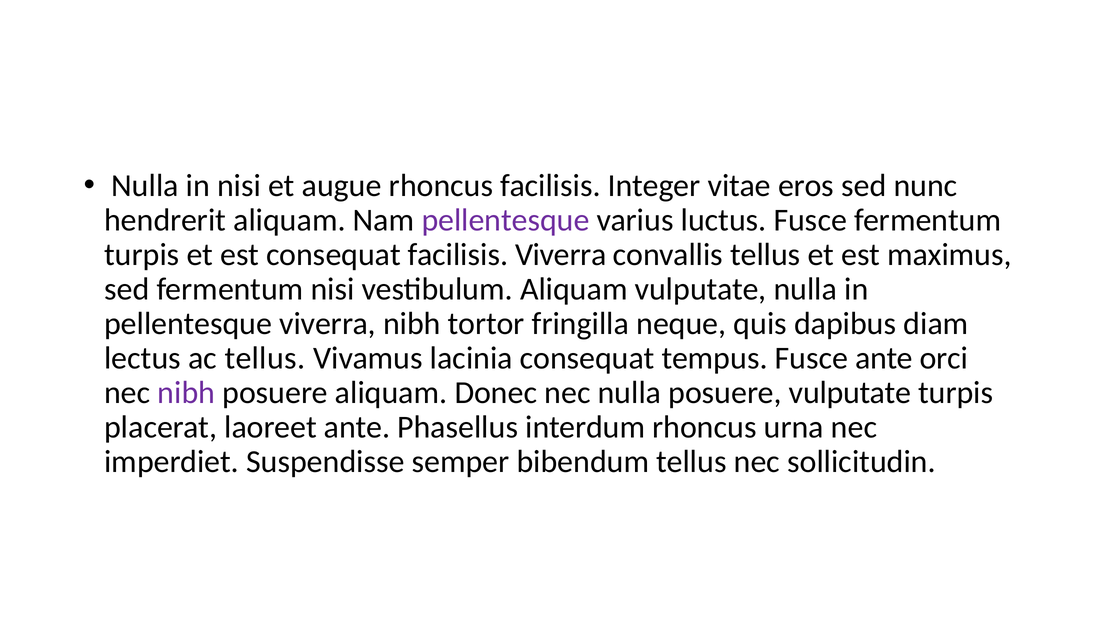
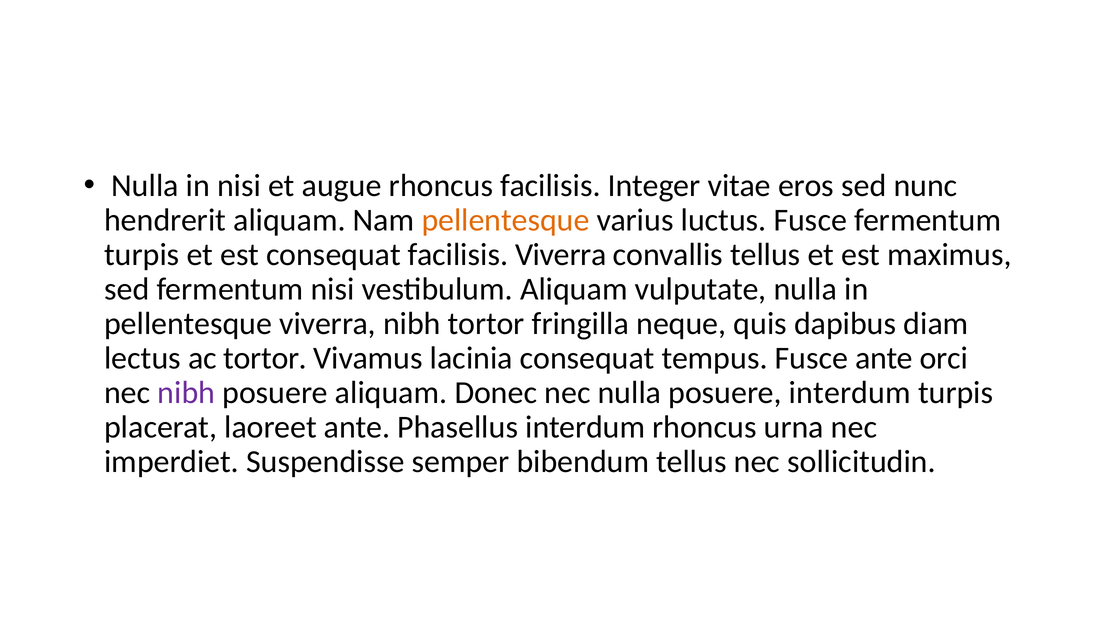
pellentesque colour: purple -> orange (505, 220)
ac tellus: tellus -> tortor (265, 358)
posuere vulputate: vulputate -> interdum (850, 393)
